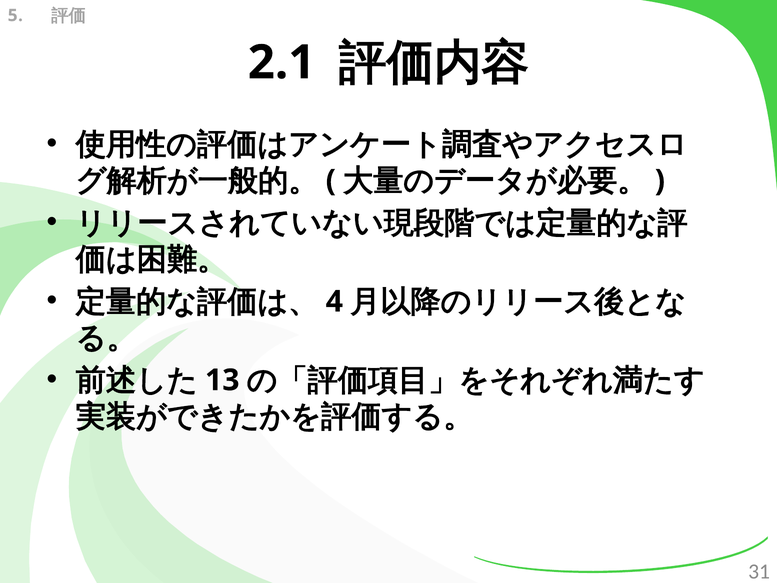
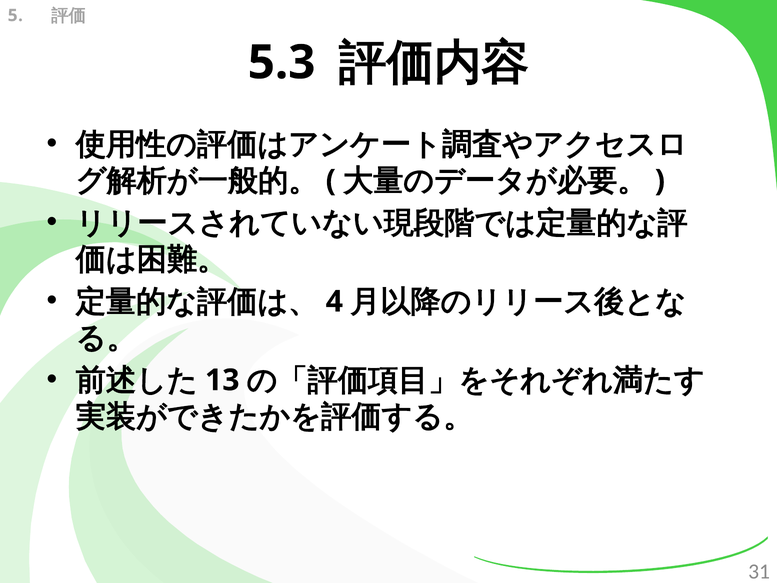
2.1: 2.1 -> 5.3 (282, 63)
